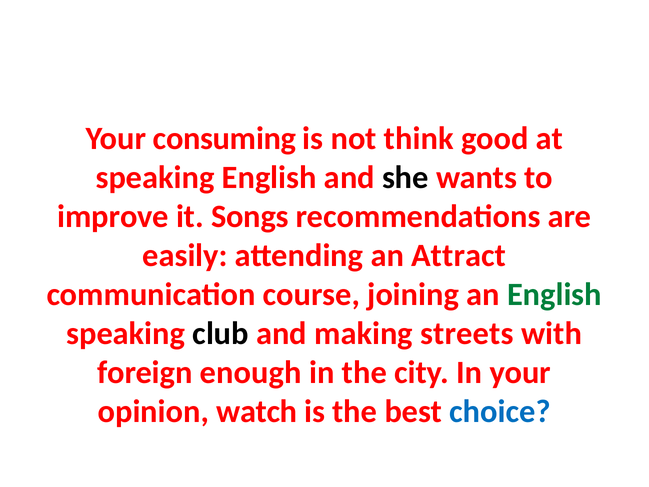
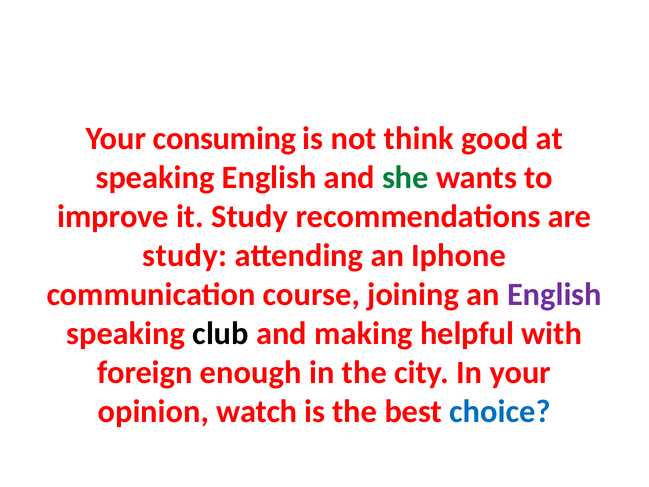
she colour: black -> green (405, 178)
it Songs: Songs -> Study (250, 216)
easily: easily -> study (185, 255)
Attract: Attract -> Iphone (459, 255)
English colour: green -> purple (554, 294)
streets: streets -> helpful (467, 333)
